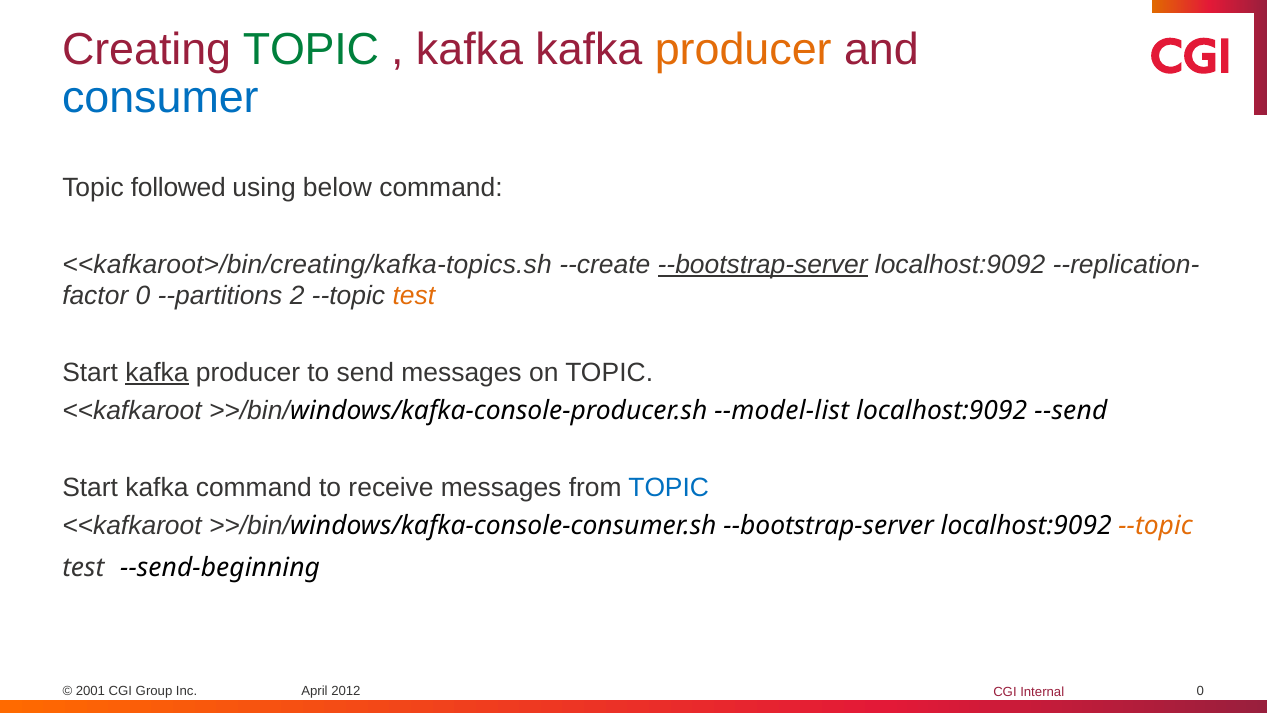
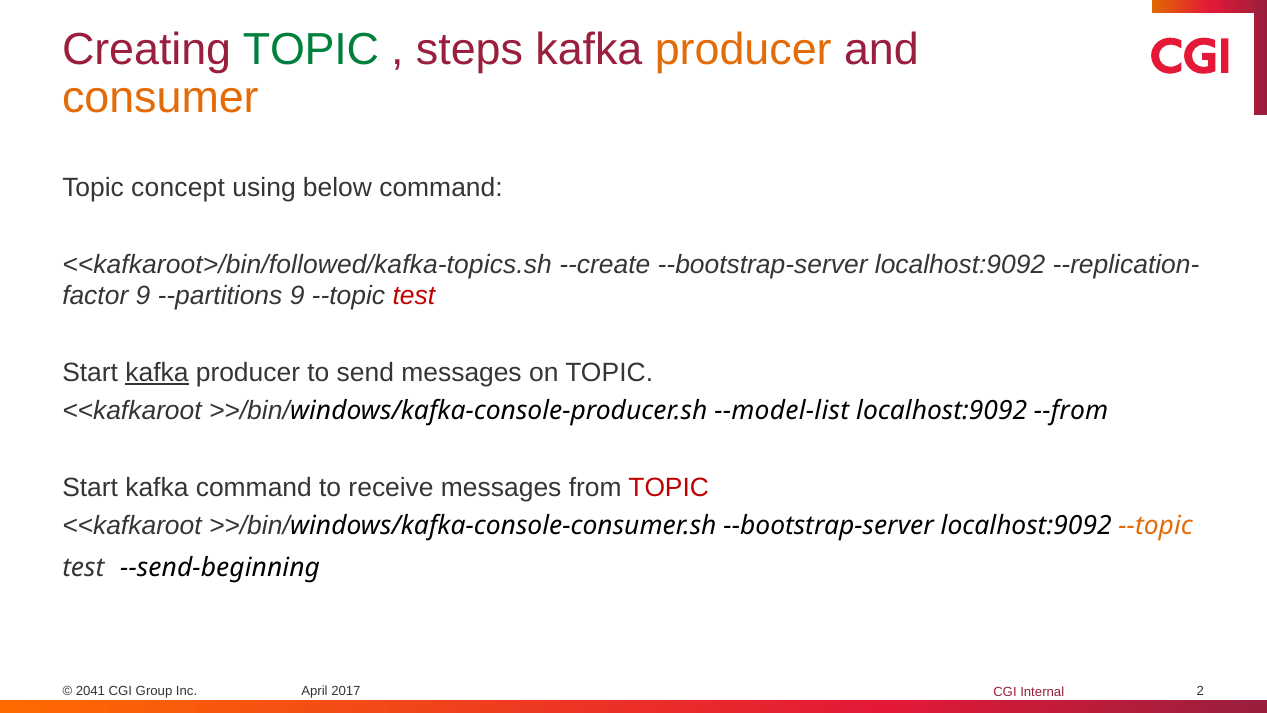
kafka: kafka -> steps (469, 49)
consumer colour: blue -> orange (160, 98)
followed: followed -> concept (178, 188)
<<kafkaroot>/bin/creating/kafka-topics.sh: <<kafkaroot>/bin/creating/kafka-topics.sh -> <<kafkaroot>/bin/followed/kafka-topics.sh (307, 264)
--bootstrap-server underline: present -> none (763, 264)
0: 0 -> 9 (143, 296)
--partitions 2: 2 -> 9 (297, 296)
test colour: orange -> red (414, 296)
--send: --send -> --from (1071, 411)
TOPIC colour: blue -> red (669, 487)
2012: 2012 -> 2017 (346, 691)
2001: 2001 -> 2041 (90, 691)
0: 0 -> 2 (1200, 691)
